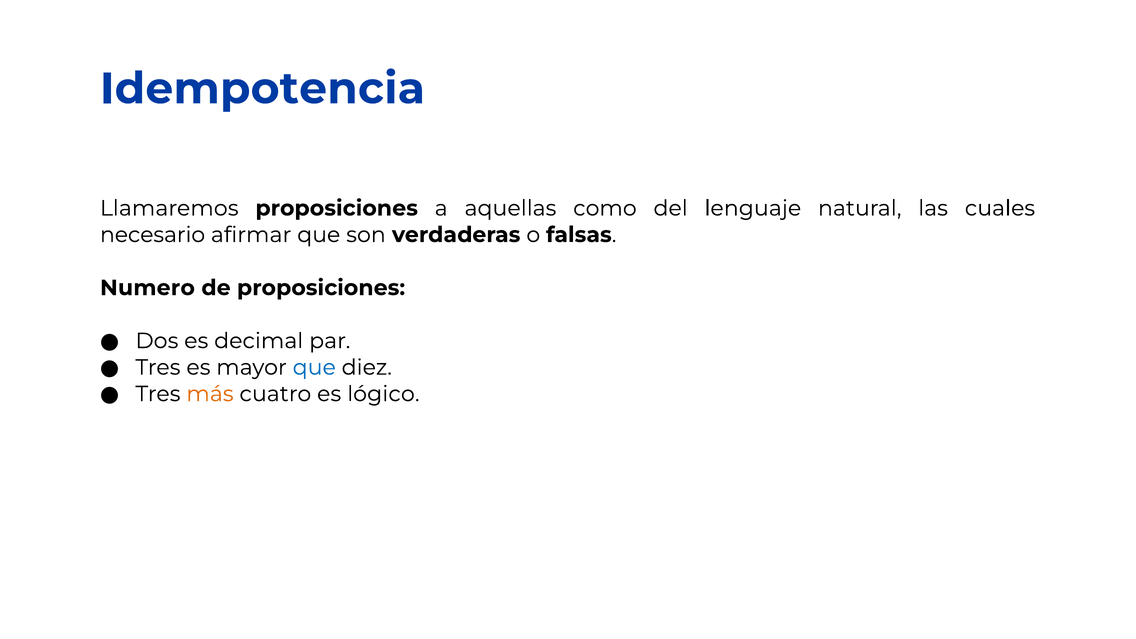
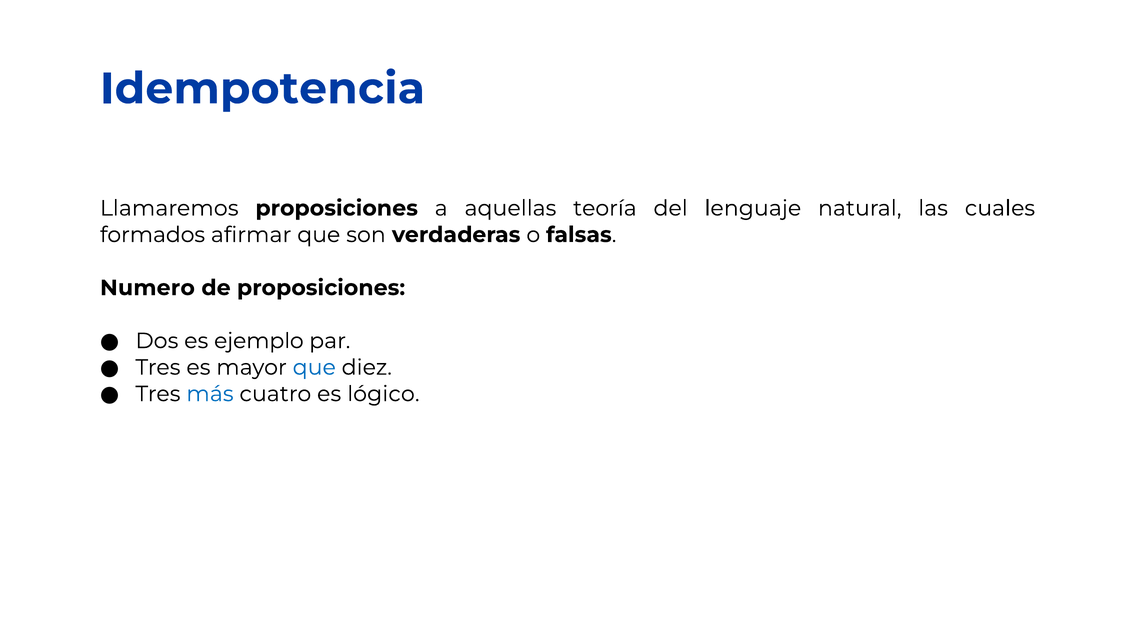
como: como -> teoría (605, 208)
necesario: necesario -> formados (153, 235)
decimal: decimal -> ejemplo (259, 341)
más colour: orange -> blue (210, 394)
